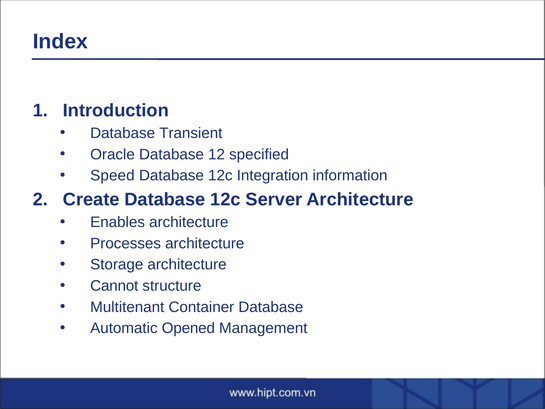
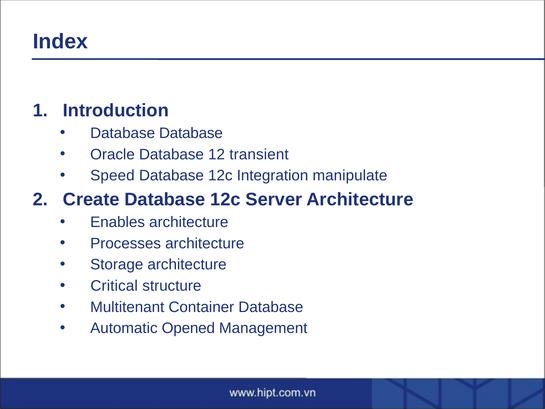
Database Transient: Transient -> Database (191, 133)
specified: specified -> transient (259, 154)
information: information -> manipulate (350, 175)
Cannot: Cannot -> Critical (114, 286)
